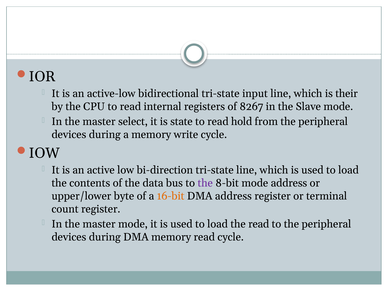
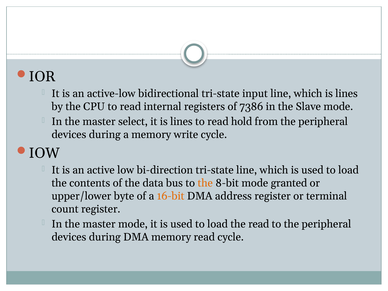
which is their: their -> lines (347, 94)
8267: 8267 -> 7386 (251, 107)
it is state: state -> lines (181, 122)
the colour: purple -> orange (205, 183)
mode address: address -> granted (289, 183)
